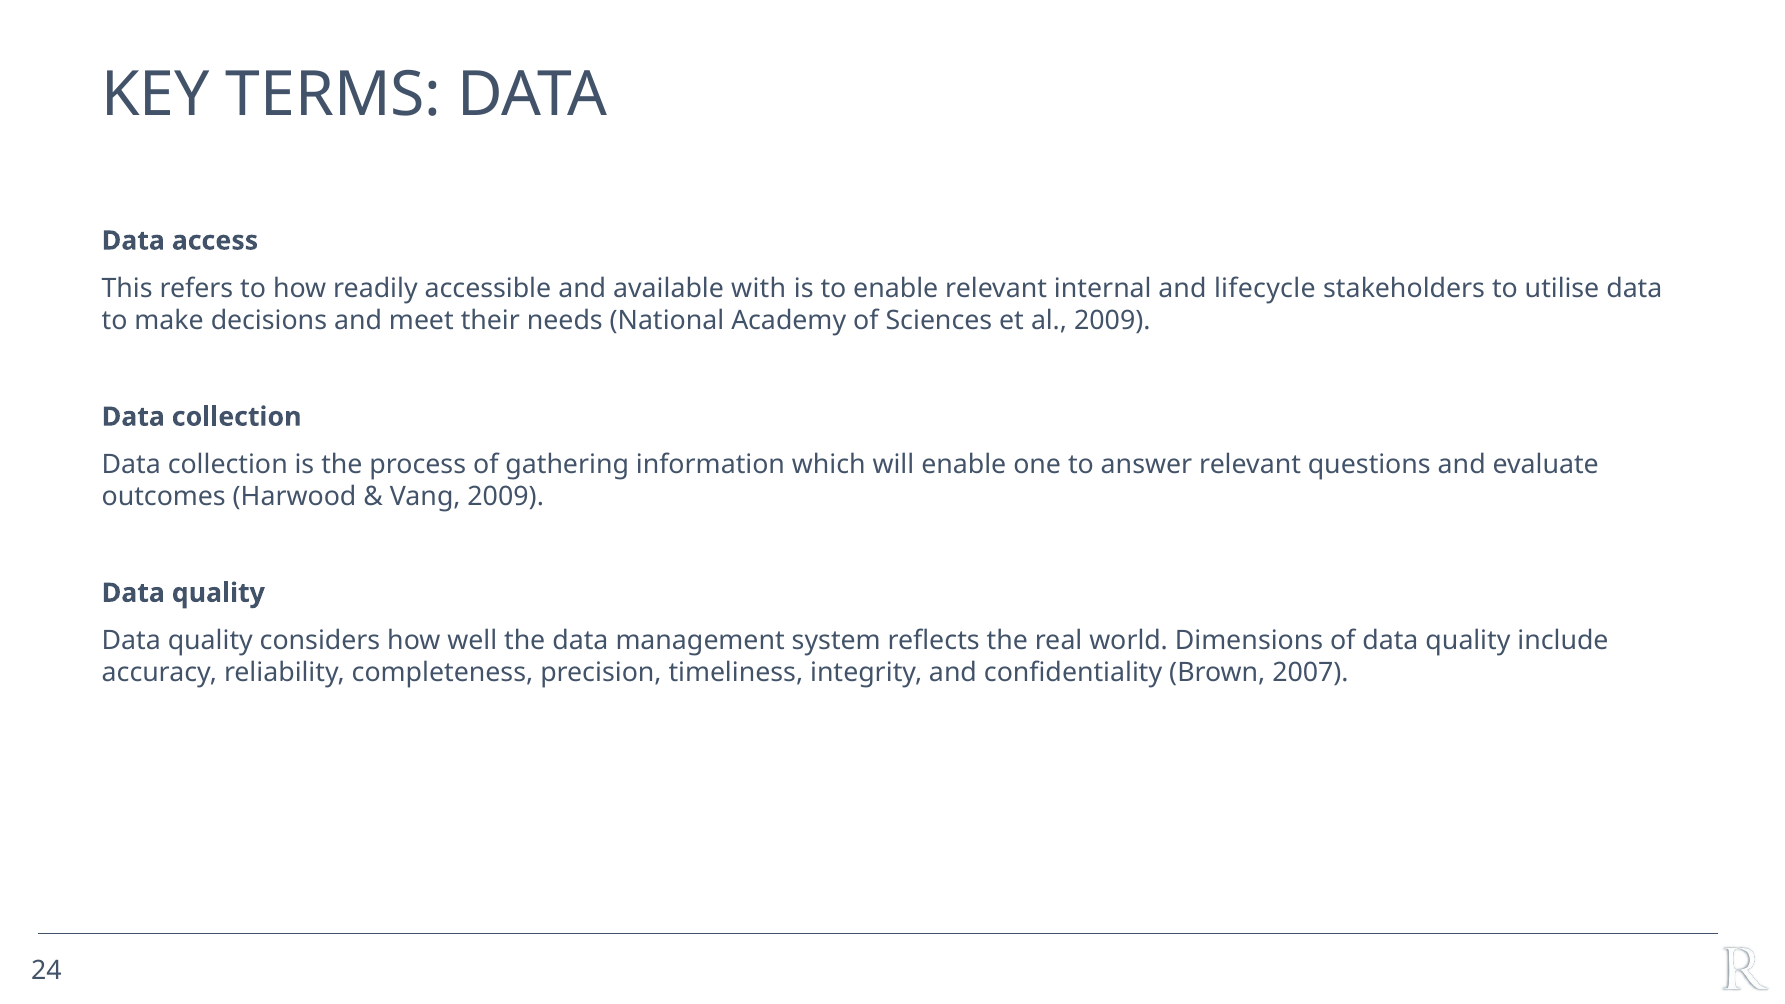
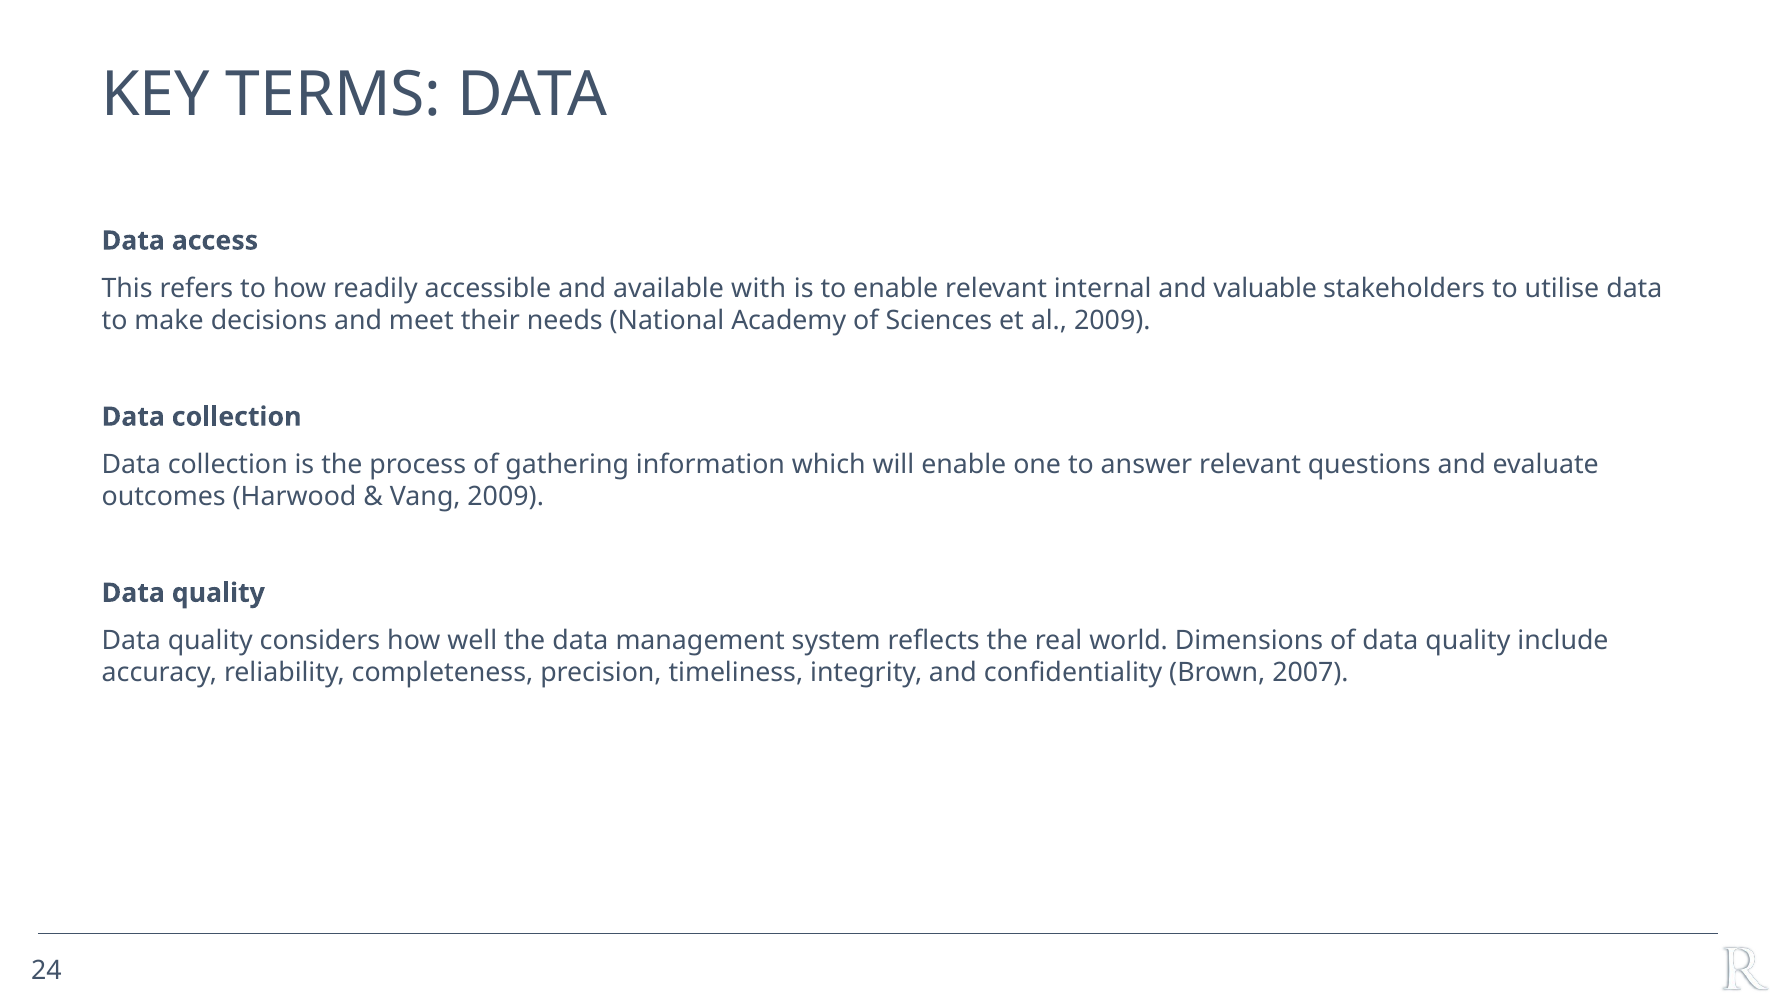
lifecycle: lifecycle -> valuable (1265, 289)
